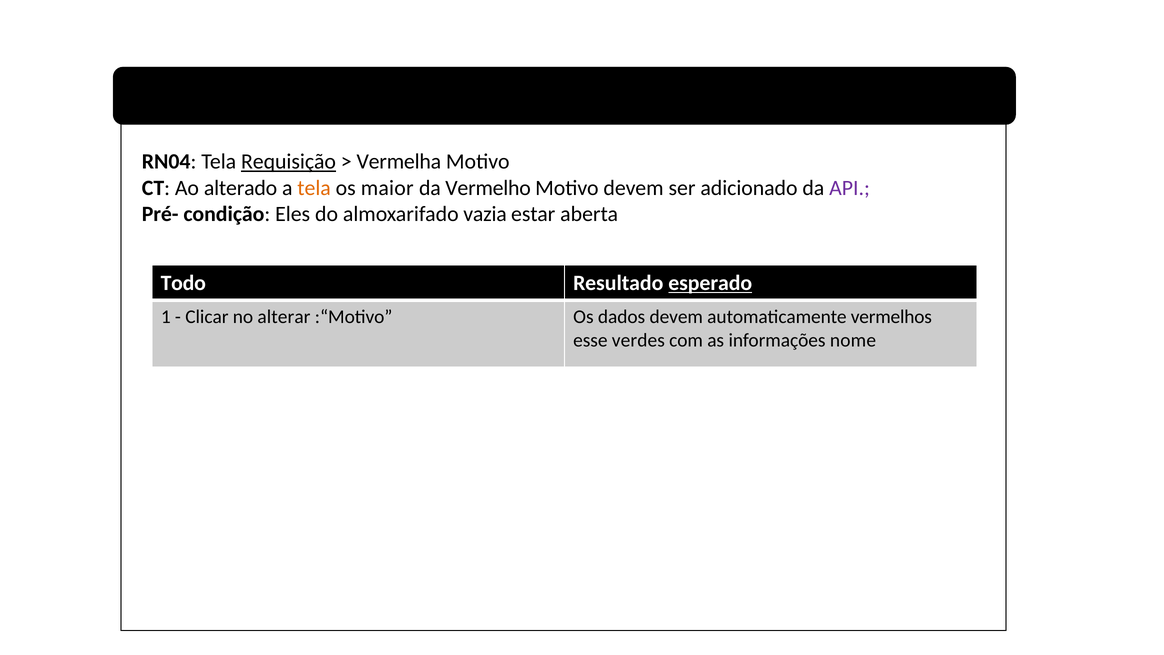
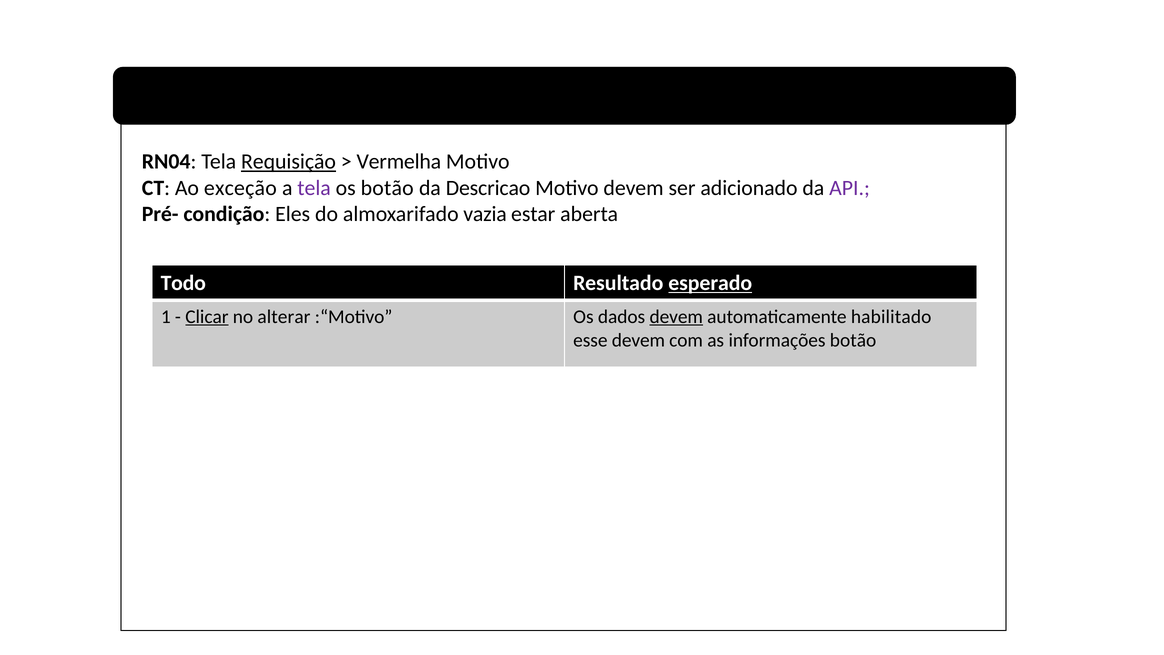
alterado: alterado -> exceção (240, 188)
tela colour: orange -> purple (314, 188)
os maior: maior -> botão (387, 188)
Vermelho: Vermelho -> Descricao (488, 188)
Clicar underline: none -> present (207, 317)
devem underline: none -> present (676, 317)
vermelhos: vermelhos -> habilitado (891, 317)
esse verdes: verdes -> devem (638, 340)
informações nome: nome -> botão (853, 340)
